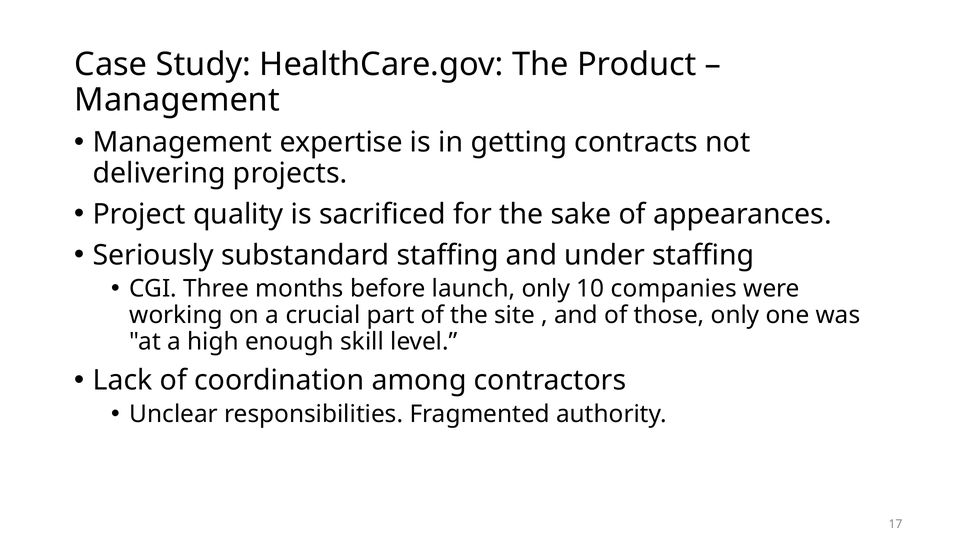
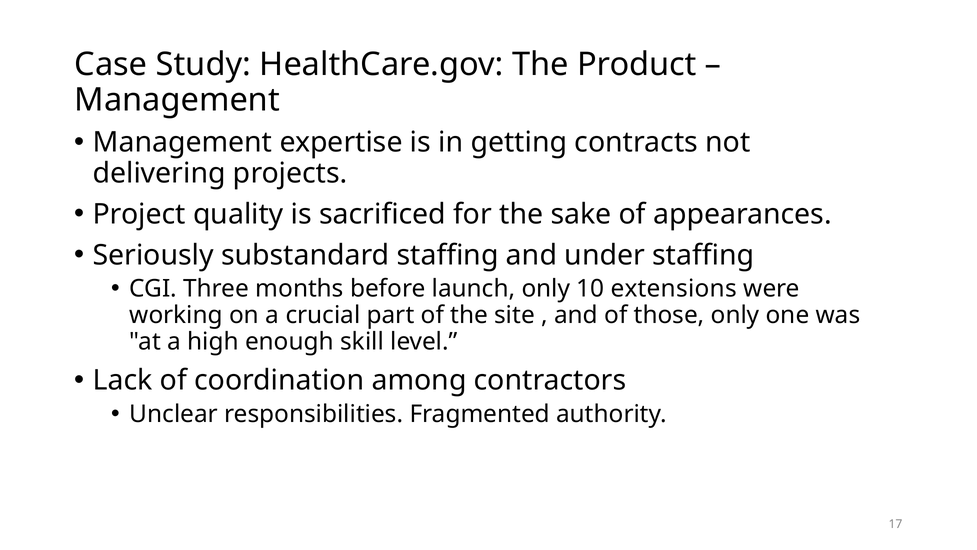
companies: companies -> extensions (674, 289)
